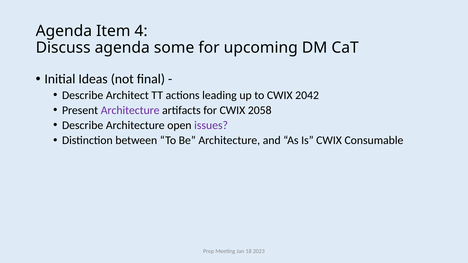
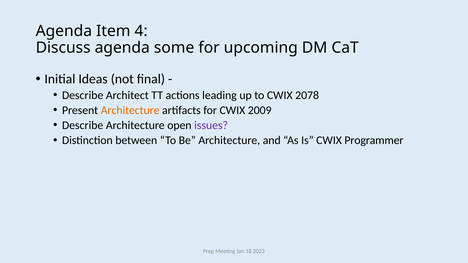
2042: 2042 -> 2078 (307, 95)
Architecture colour: purple -> orange (130, 110)
2058: 2058 -> 2009 (260, 110)
Consumable: Consumable -> Programmer (374, 140)
